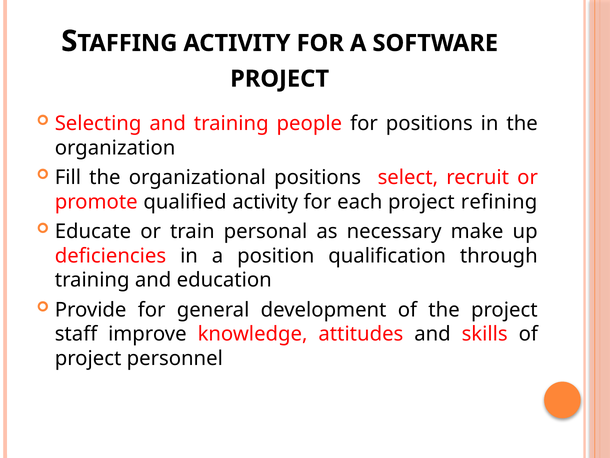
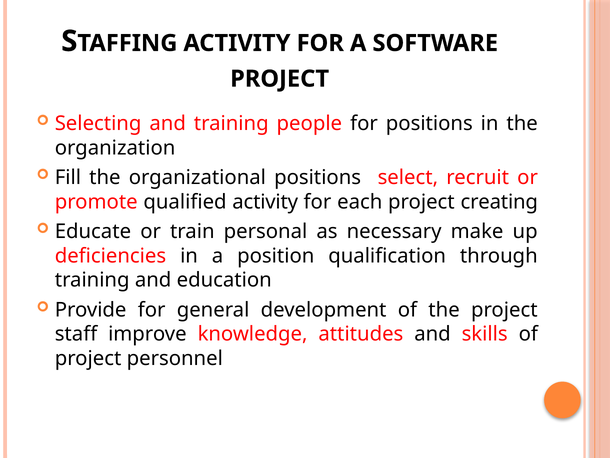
refining: refining -> creating (499, 202)
